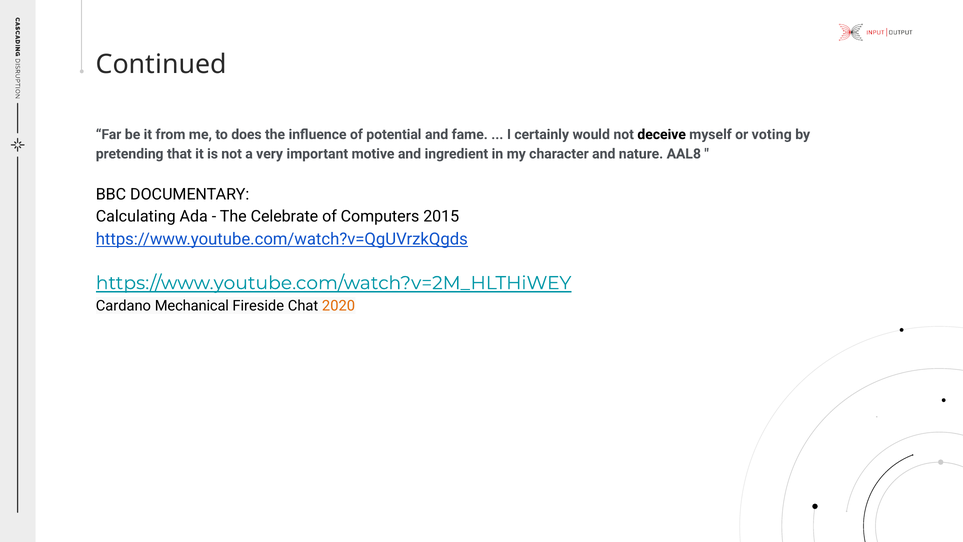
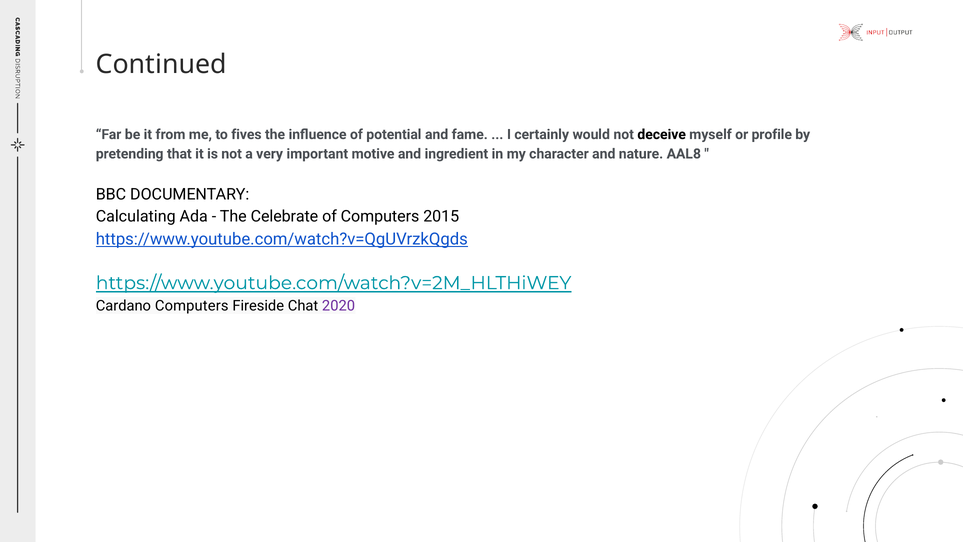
does: does -> fives (246, 134)
voting: voting -> profile (772, 134)
Cardano Mechanical: Mechanical -> Computers (192, 306)
2020 colour: orange -> purple (339, 306)
